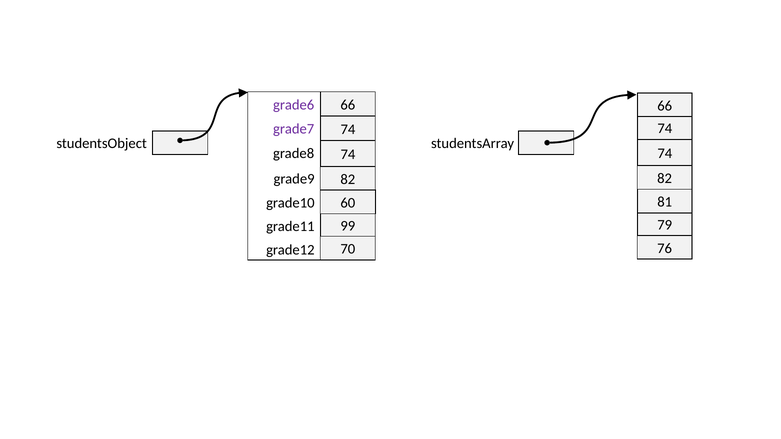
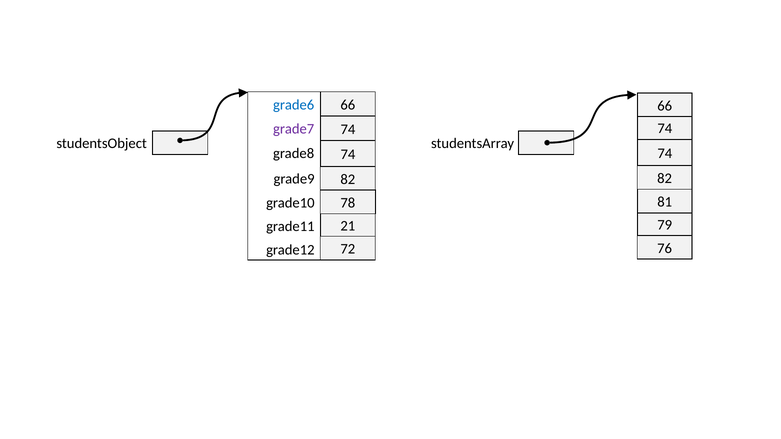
grade6 colour: purple -> blue (294, 105)
60: 60 -> 78 (348, 203)
99: 99 -> 21 (348, 226)
70: 70 -> 72 (348, 249)
